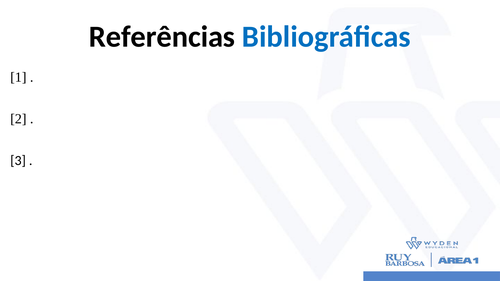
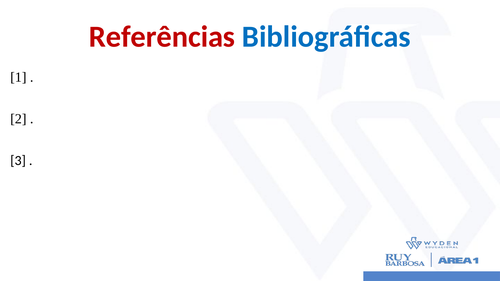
Referências colour: black -> red (162, 37)
